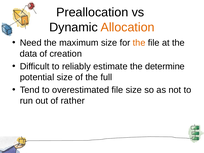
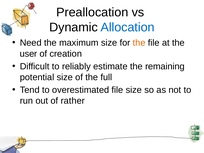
Allocation colour: orange -> blue (128, 27)
data: data -> user (28, 54)
determine: determine -> remaining (165, 66)
